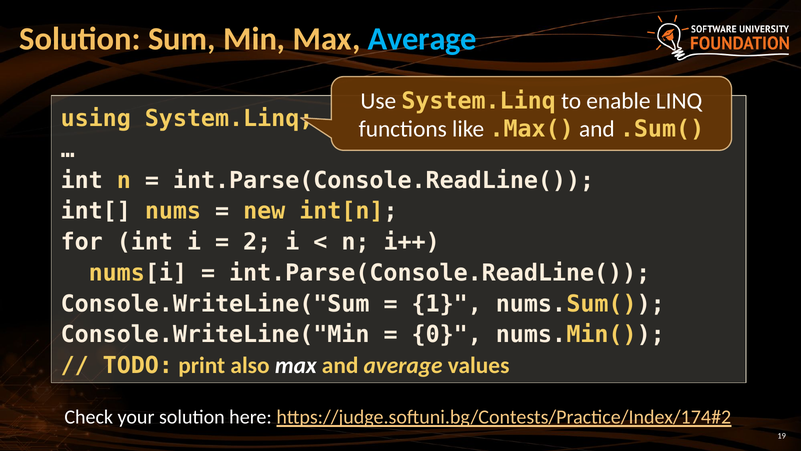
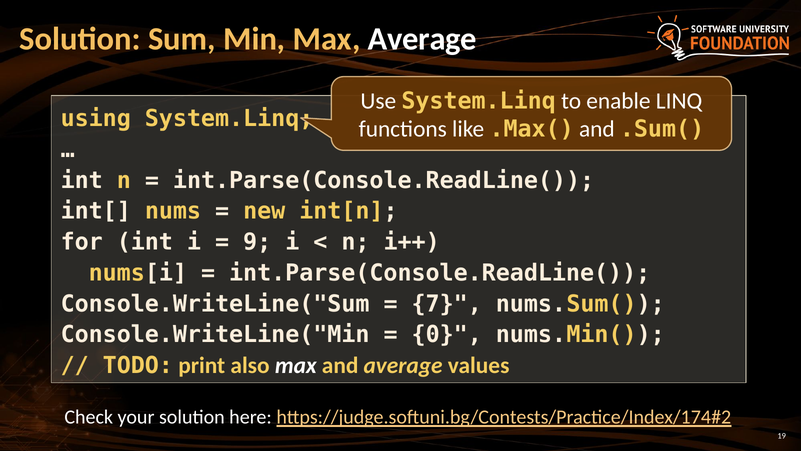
Average colour: light blue -> white (422, 39)
2: 2 -> 9 (257, 242)
1: 1 -> 7 (447, 304)
